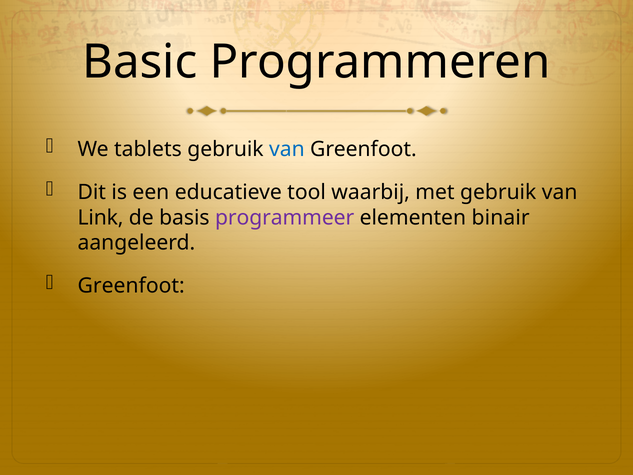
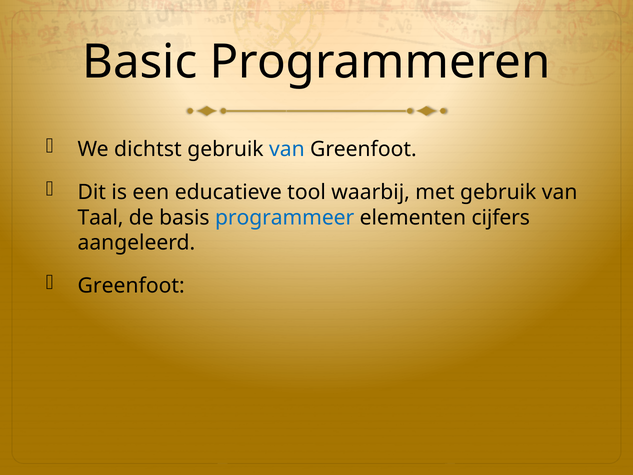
tablets: tablets -> dichtst (148, 149)
Link: Link -> Taal (101, 217)
programmeer colour: purple -> blue (285, 217)
binair: binair -> cijfers (501, 217)
